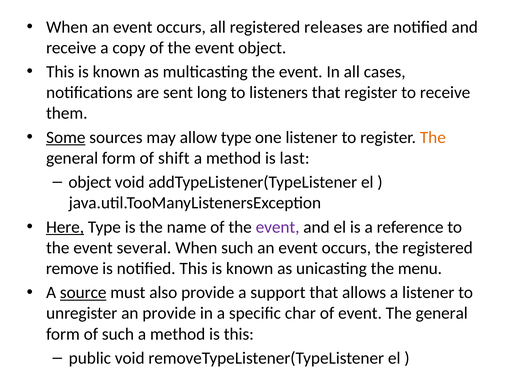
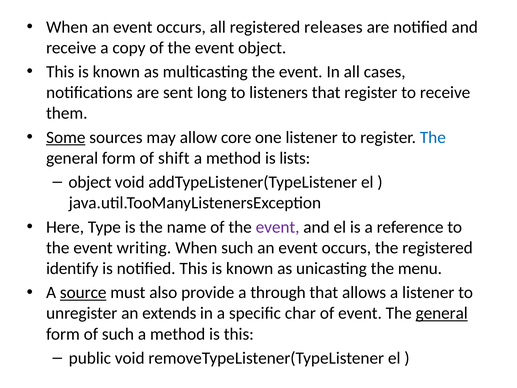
allow type: type -> core (236, 137)
The colour: orange -> blue (433, 137)
last: last -> lists (295, 158)
Here underline: present -> none (65, 227)
several: several -> writing (144, 248)
remove: remove -> identify (72, 268)
support: support -> through (278, 292)
an provide: provide -> extends (169, 313)
general underline: none -> present (442, 313)
